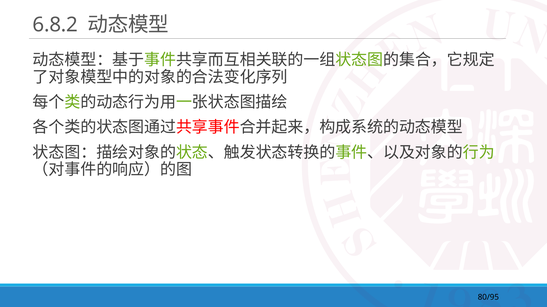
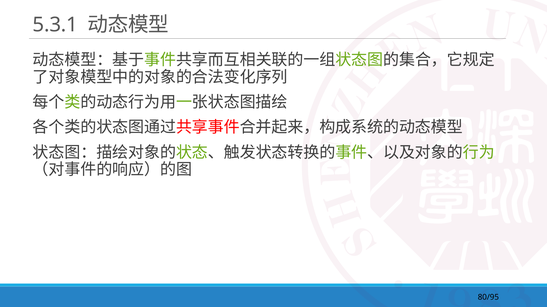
6.8.2: 6.8.2 -> 5.3.1 (55, 25)
